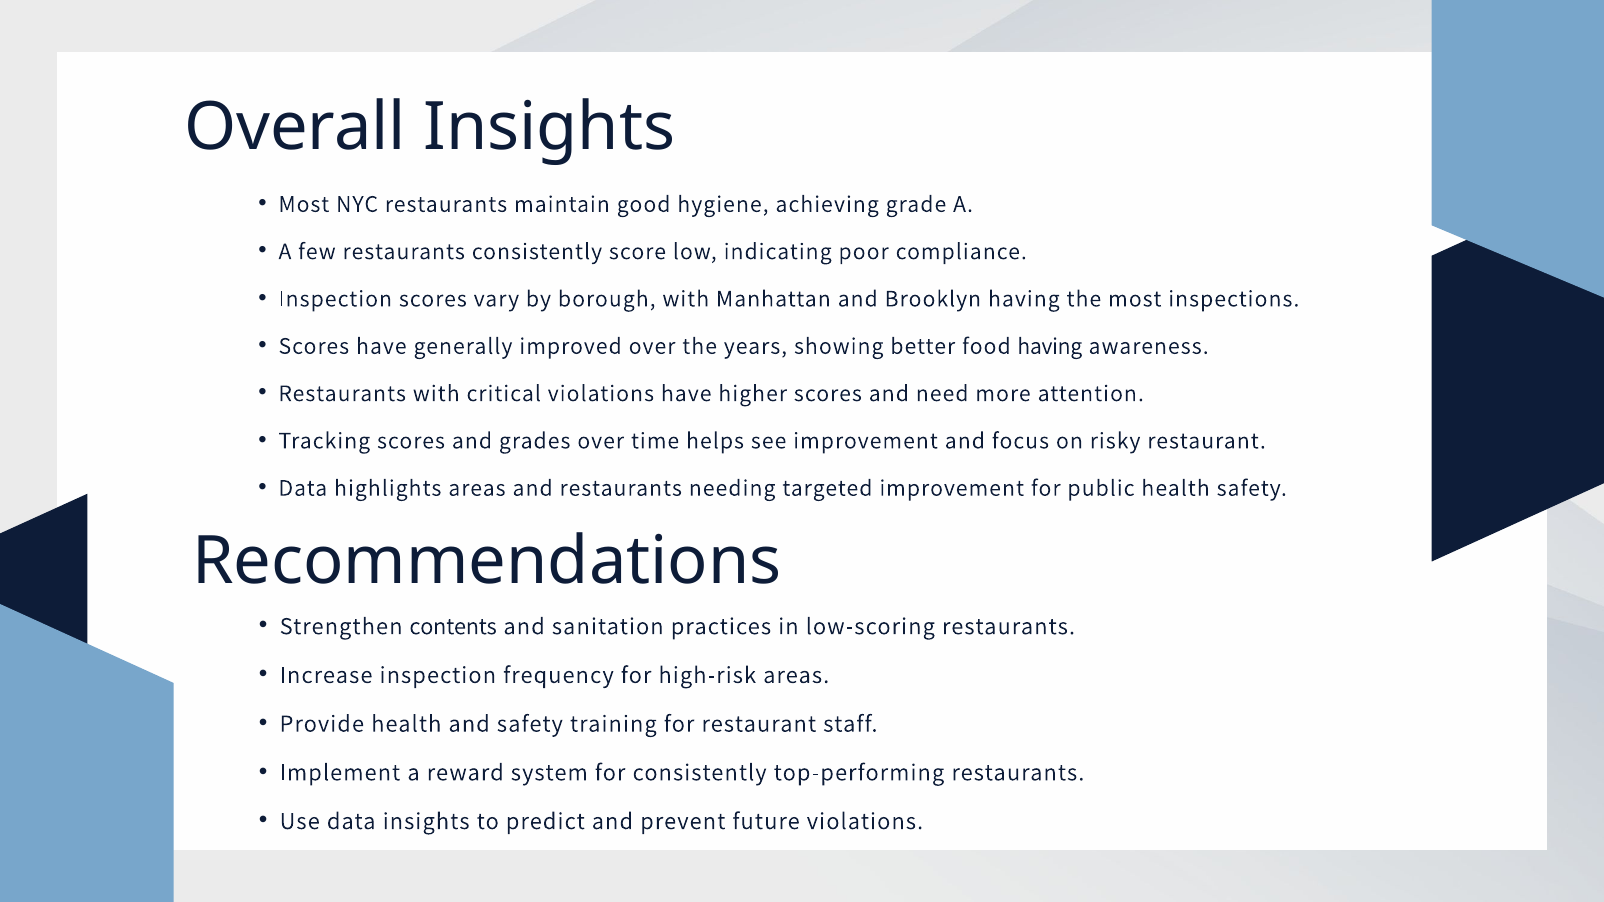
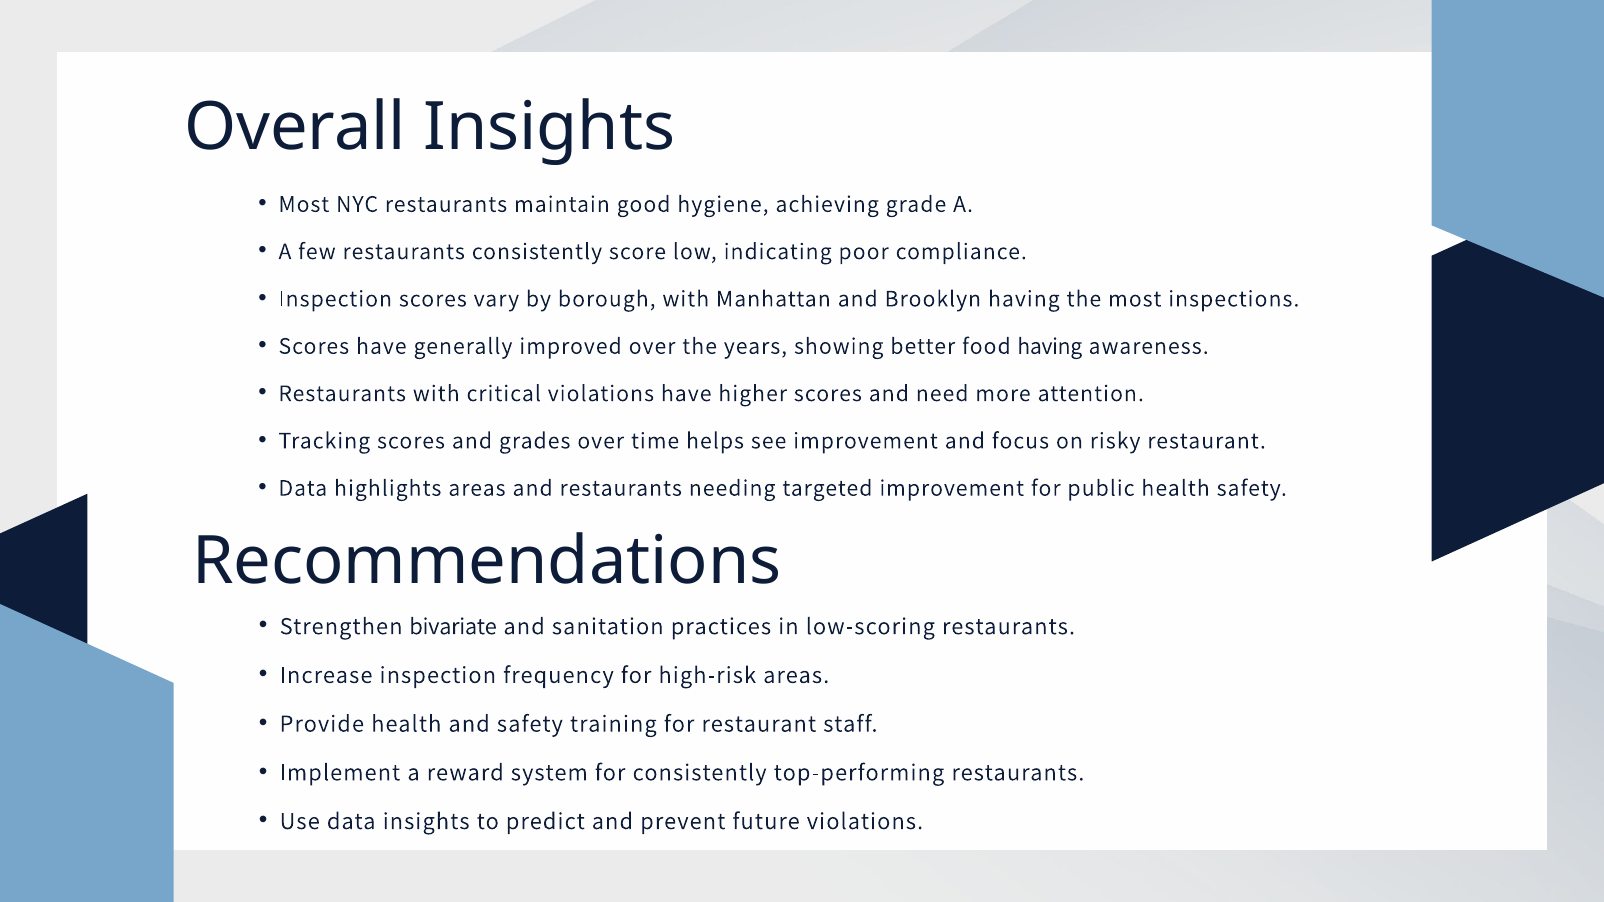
contents: contents -> bivariate (453, 626)
